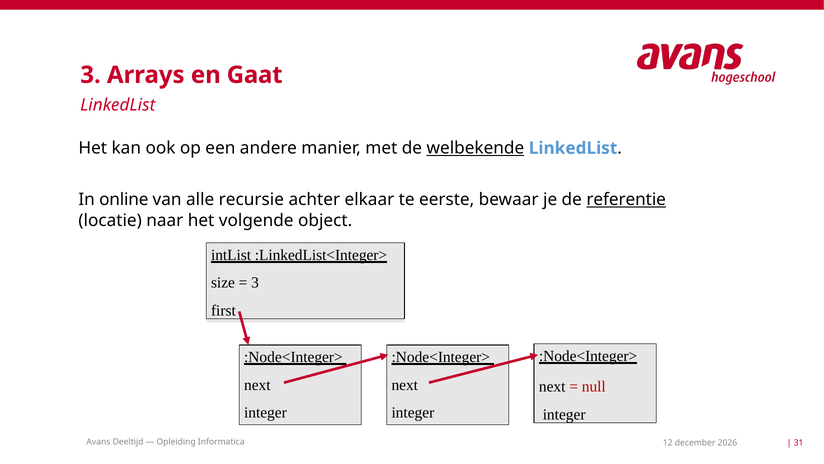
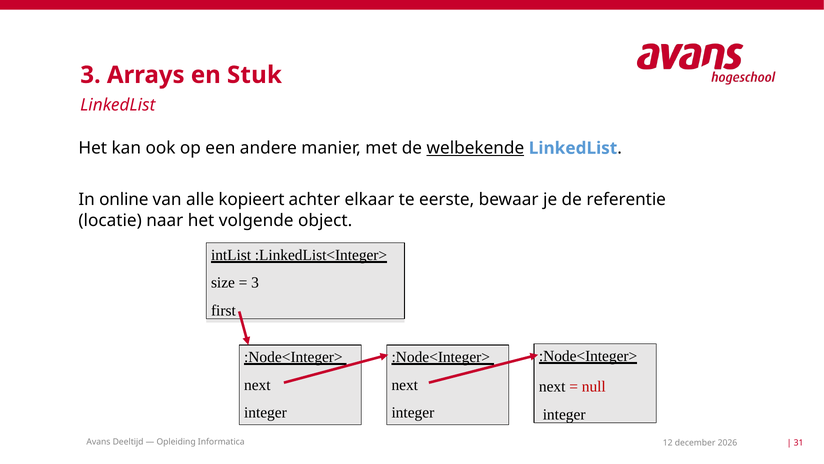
Gaat: Gaat -> Stuk (254, 75)
recursie: recursie -> kopieert (251, 200)
referentie underline: present -> none (626, 200)
